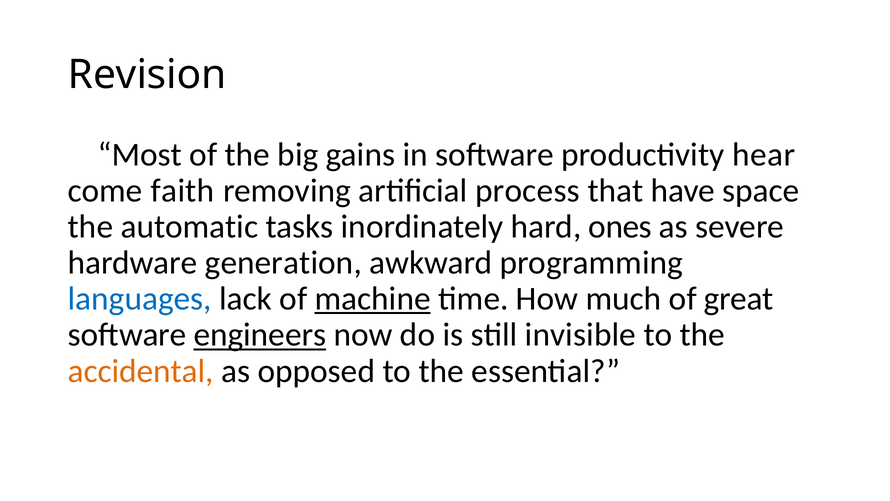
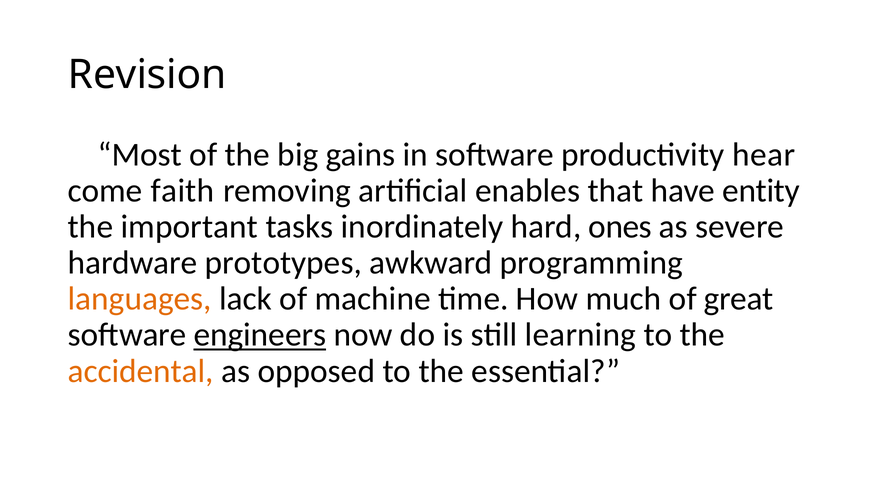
process: process -> enables (528, 190)
space: space -> entity (761, 190)
automatic: automatic -> important (189, 227)
generation: generation -> prototypes (283, 263)
languages colour: blue -> orange (140, 299)
machine underline: present -> none (373, 299)
invisible: invisible -> learning (580, 335)
